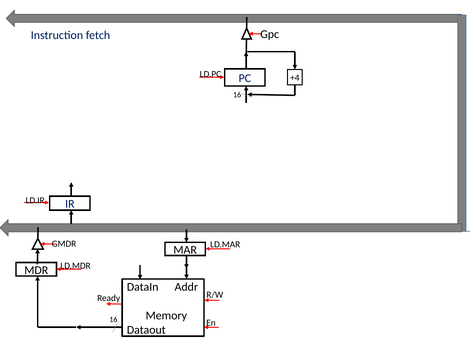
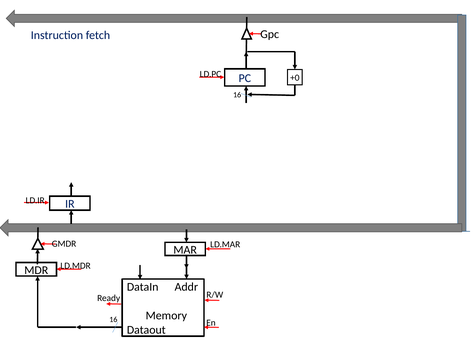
+4: +4 -> +0 (295, 78)
